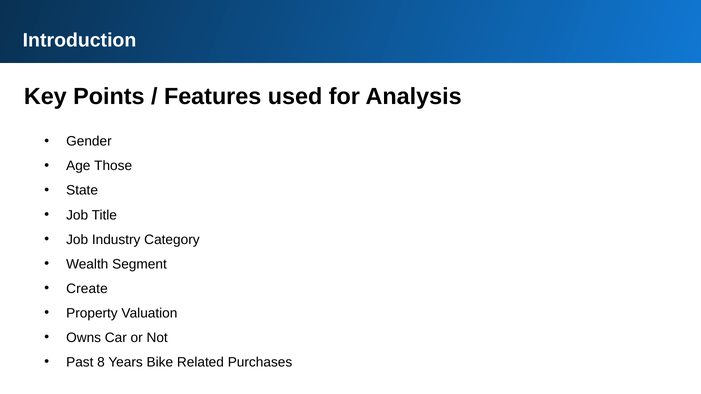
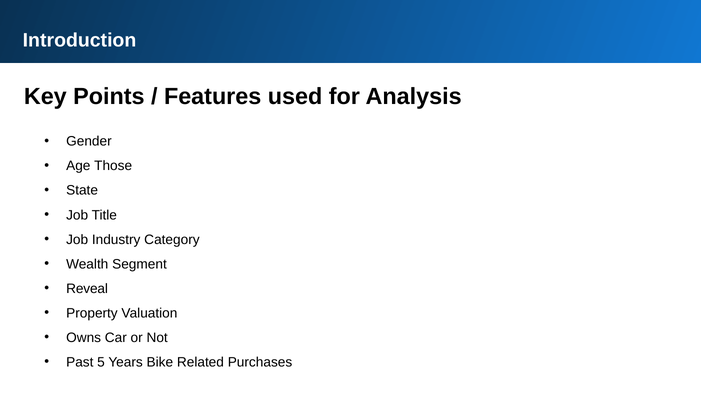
Create: Create -> Reveal (87, 289)
8: 8 -> 5 (101, 362)
